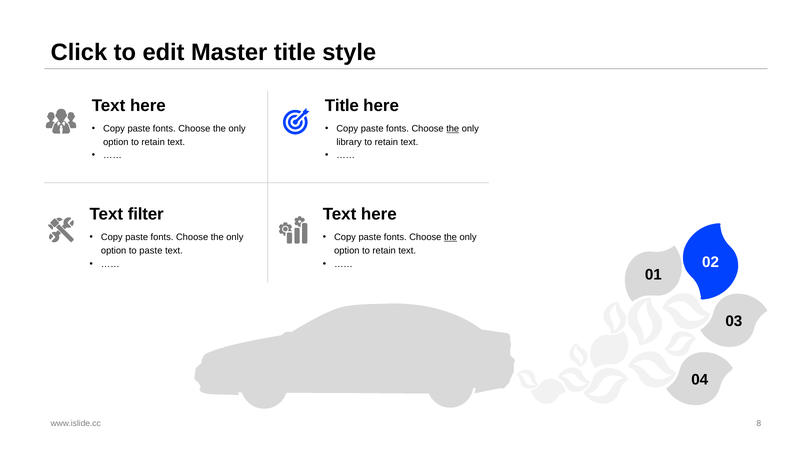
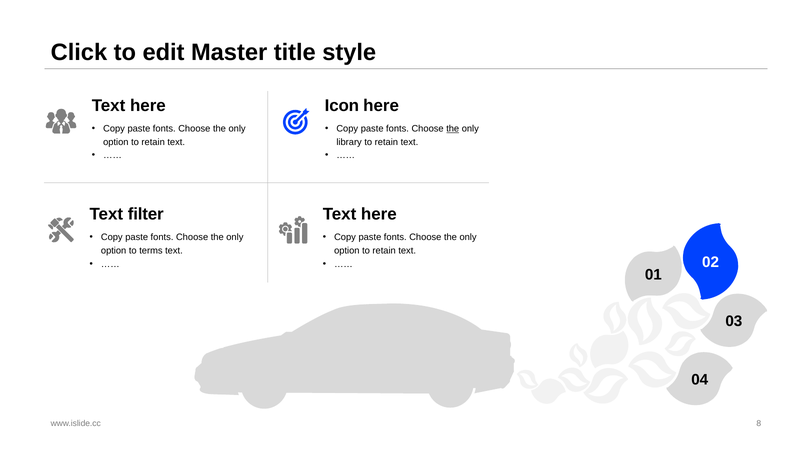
Title: Title -> Icon (342, 106)
the underline: present -> none (450, 237)
to paste: paste -> terms (151, 250)
